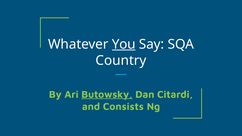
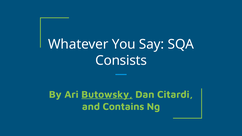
You underline: present -> none (124, 44)
Country: Country -> Consists (121, 60)
Consists: Consists -> Contains (123, 107)
